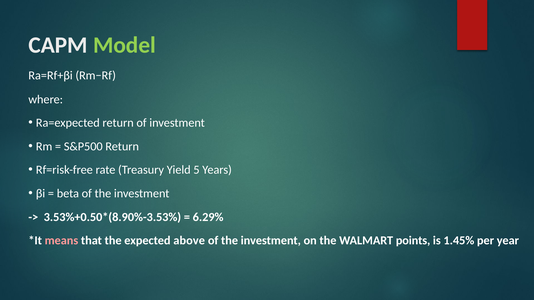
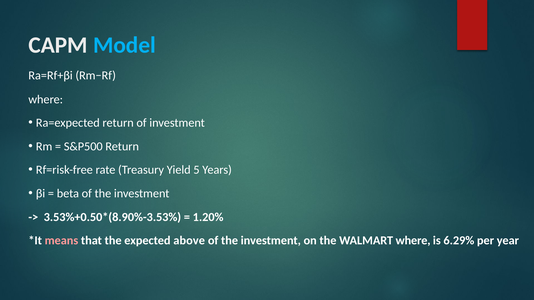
Model colour: light green -> light blue (124, 45)
6.29%: 6.29% -> 1.20% (208, 217)
WALMART points: points -> where (413, 241)
1.45%: 1.45% -> 6.29% (459, 241)
